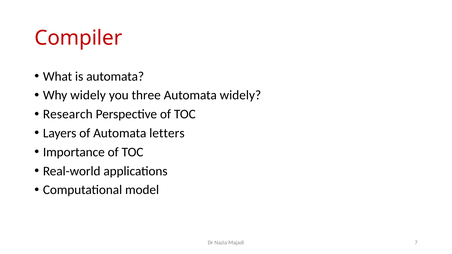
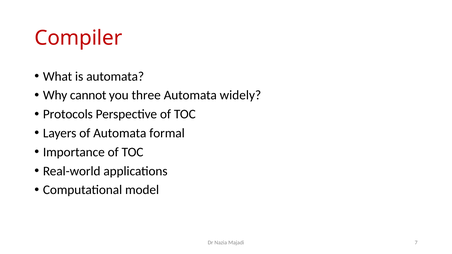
Why widely: widely -> cannot (88, 95)
Research: Research -> Protocols (68, 114)
letters: letters -> formal (167, 133)
